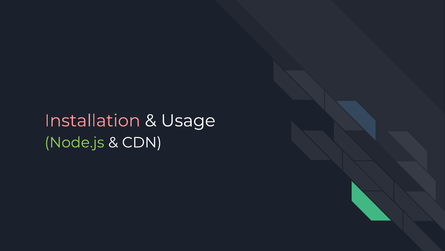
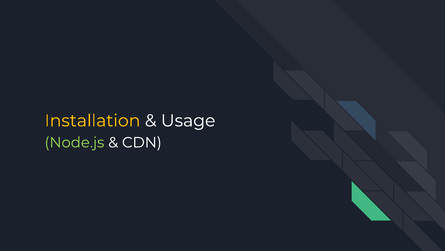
Installation colour: pink -> yellow (92, 120)
